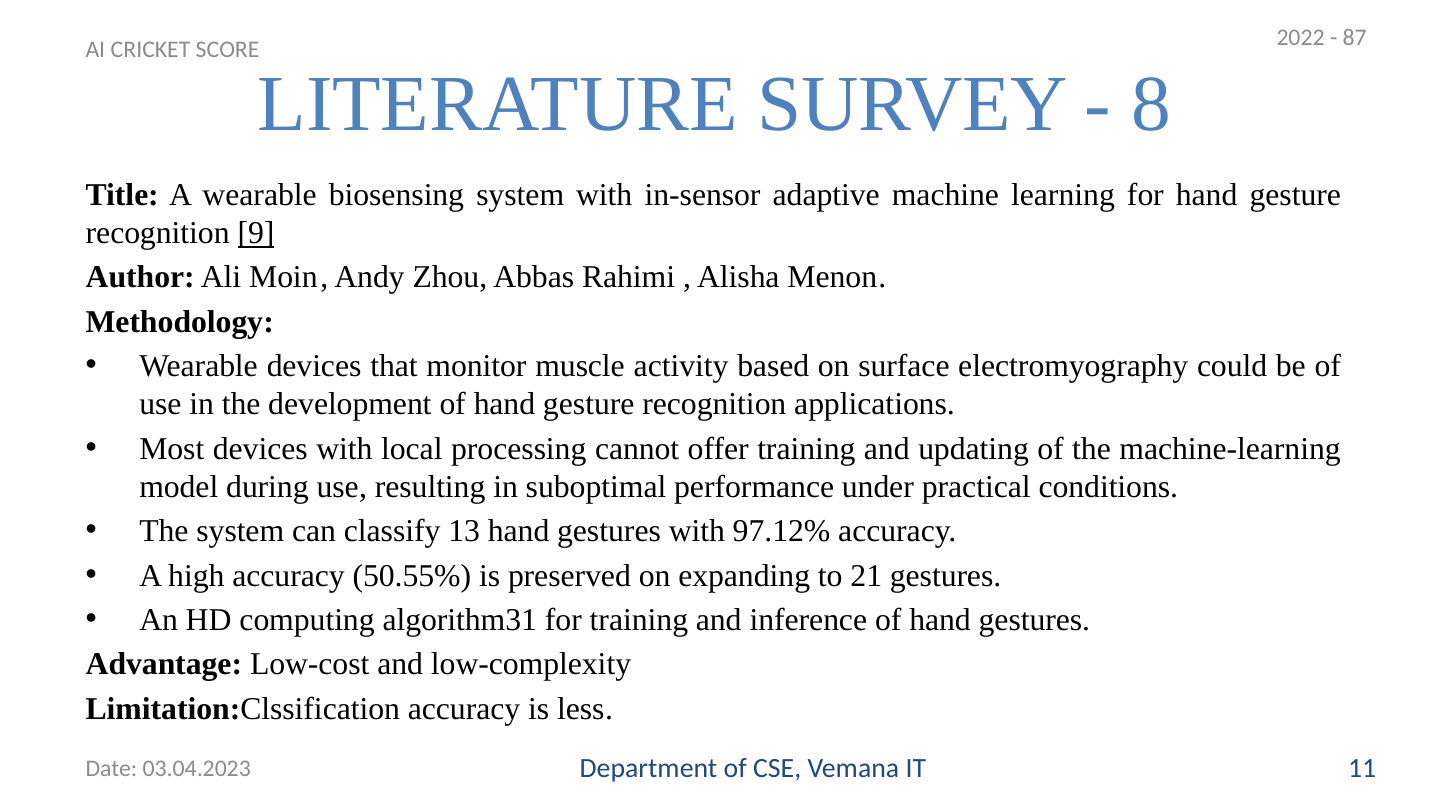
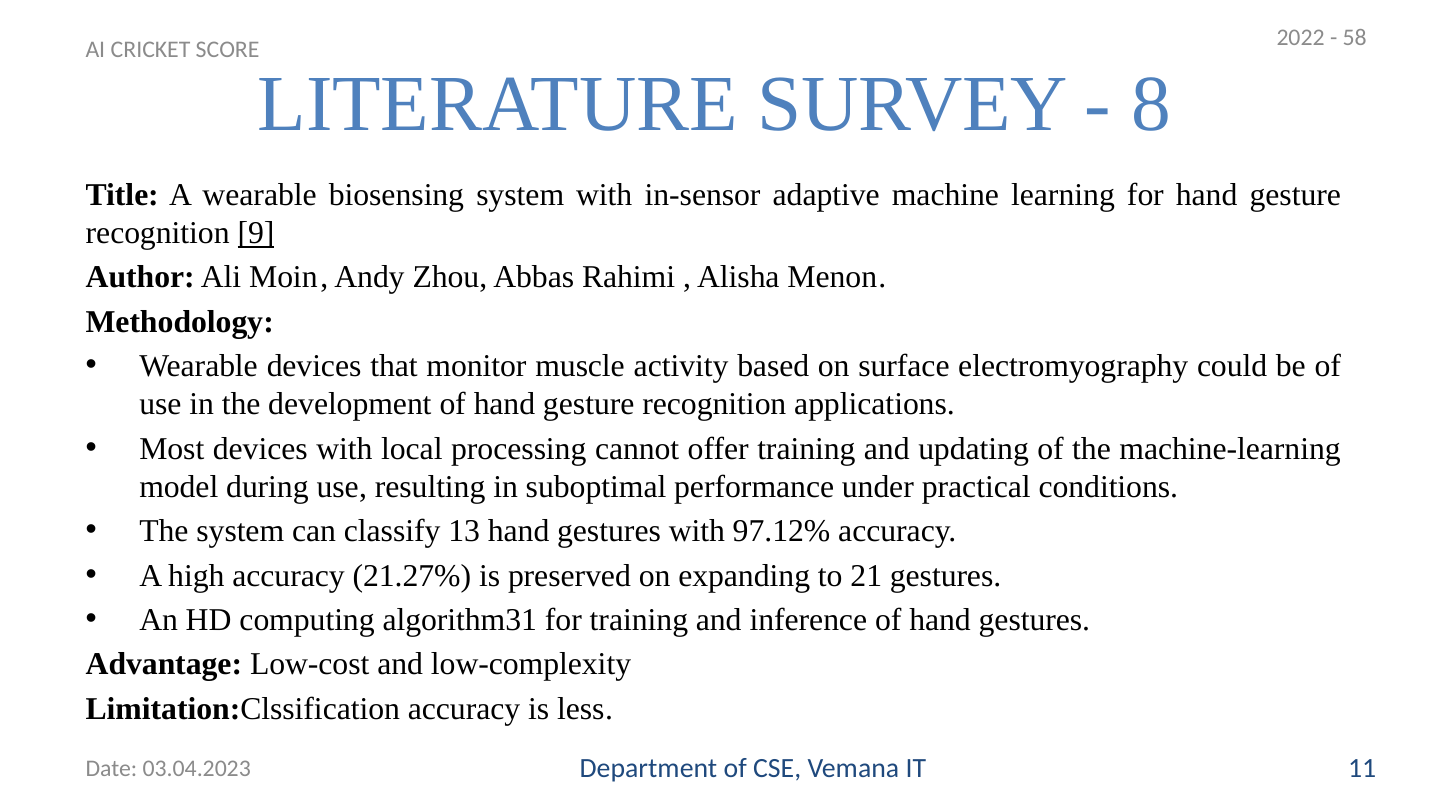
87: 87 -> 58 (1355, 38)
50.55%: 50.55% -> 21.27% (412, 575)
